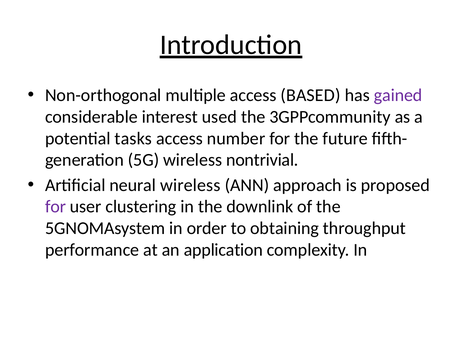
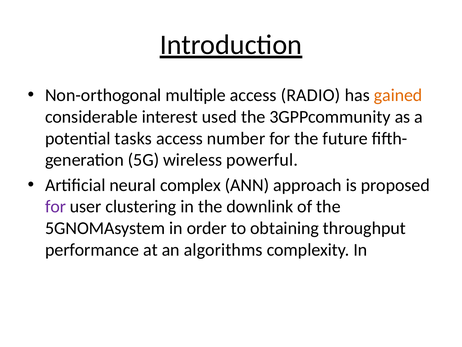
BASED: BASED -> RADIO (311, 95)
gained colour: purple -> orange (398, 95)
nontrivial: nontrivial -> powerful (262, 160)
neural wireless: wireless -> complex (190, 185)
application: application -> algorithms (223, 249)
